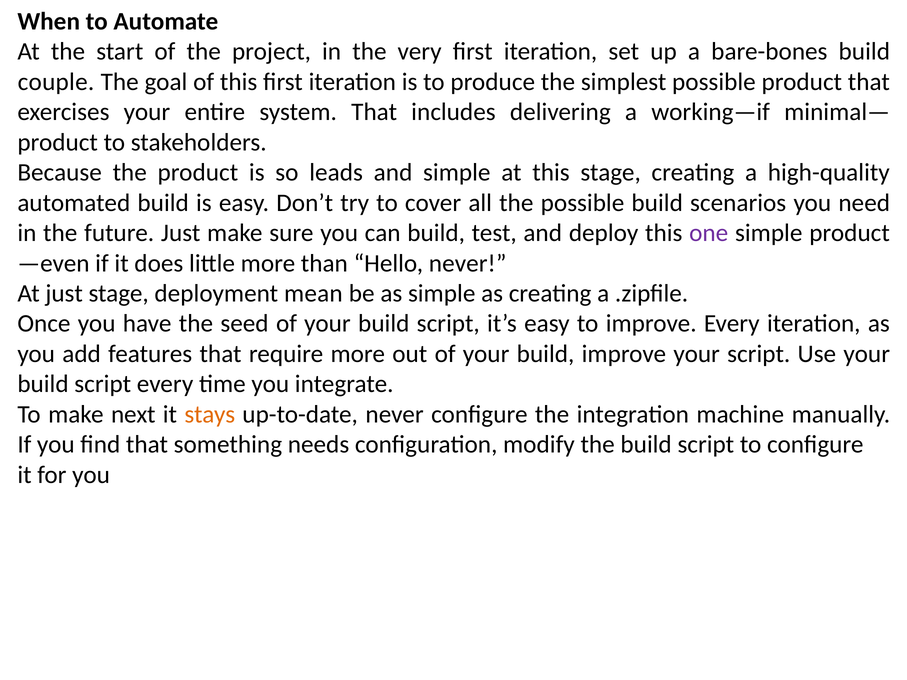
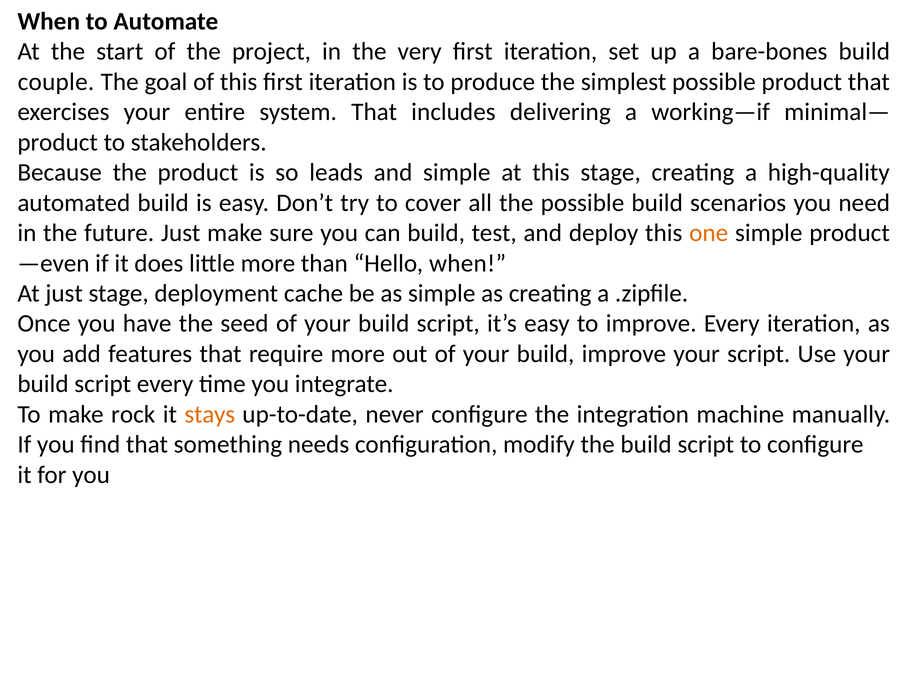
one colour: purple -> orange (709, 233)
Hello never: never -> when (468, 263)
mean: mean -> cache (313, 294)
next: next -> rock (133, 415)
